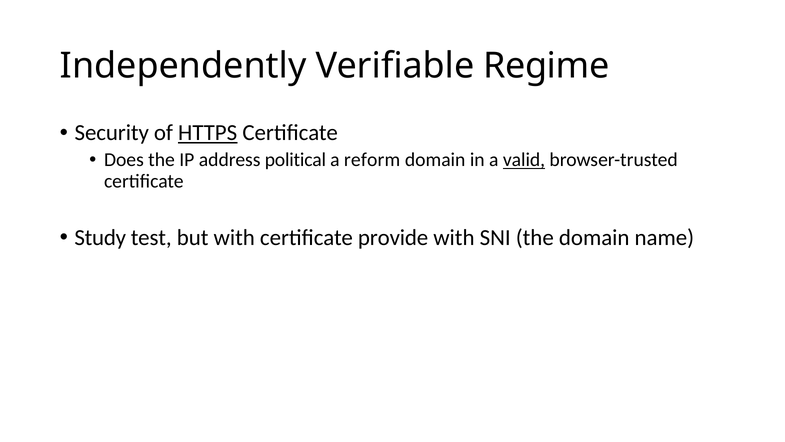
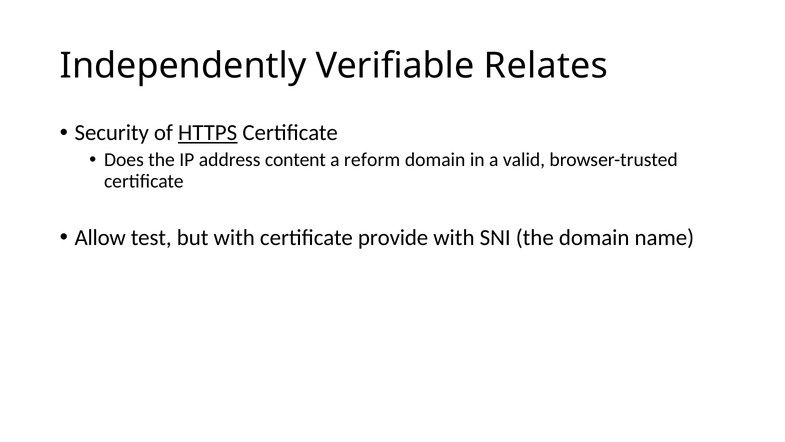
Regime: Regime -> Relates (546, 66)
political: political -> content (295, 160)
valid underline: present -> none (524, 160)
Study: Study -> Allow (100, 237)
